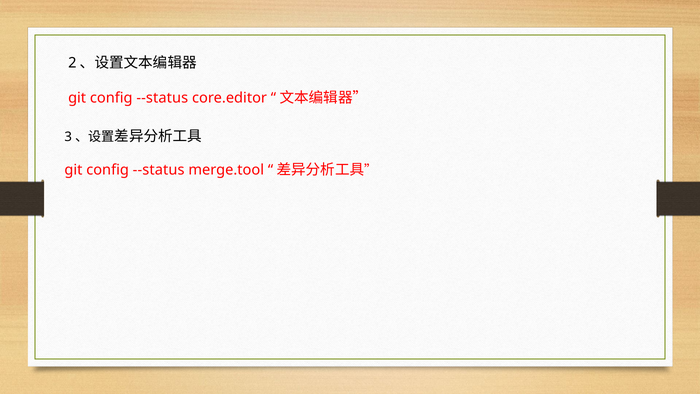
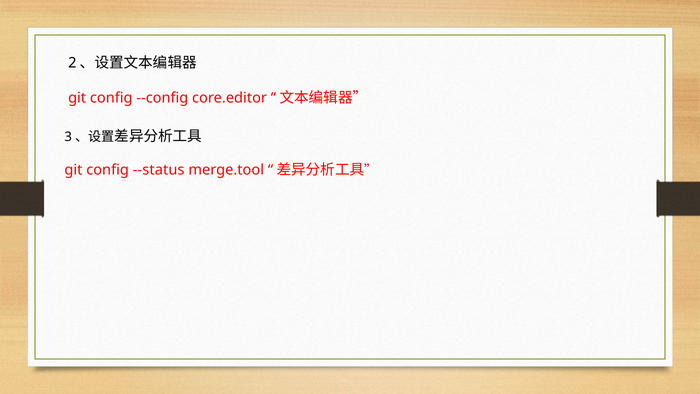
--status: --status -> --config (162, 98)
